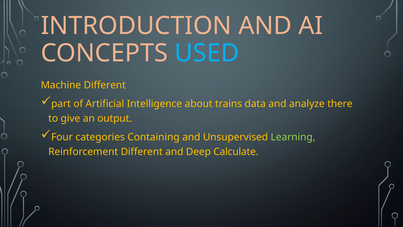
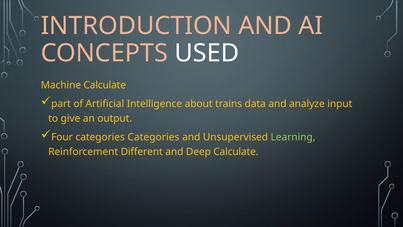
USED colour: light blue -> white (207, 53)
Machine Different: Different -> Calculate (105, 85)
there: there -> input (340, 104)
categories Containing: Containing -> Categories (153, 137)
